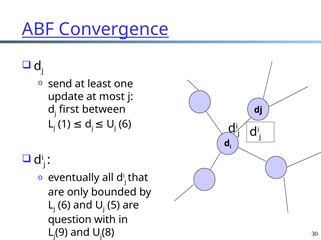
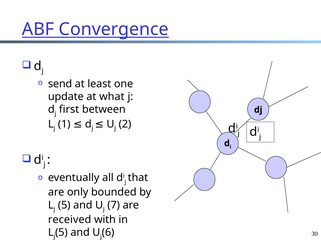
most: most -> what (112, 97)
6: 6 -> 2 (125, 124)
6: 6 -> 5 (64, 206)
5: 5 -> 7 (114, 206)
question: question -> received (70, 220)
9: 9 -> 5 (61, 233)
8: 8 -> 6 (108, 233)
